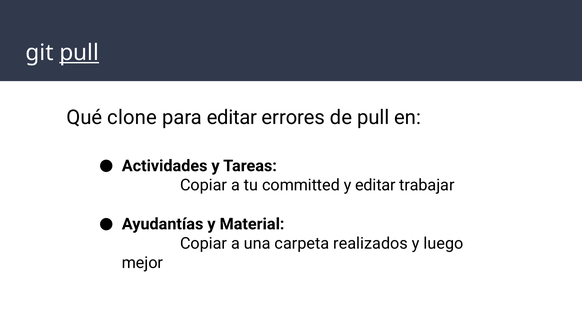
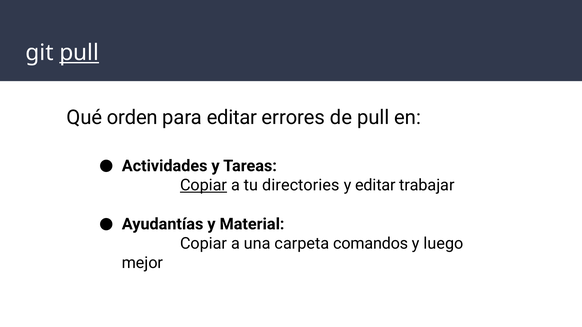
clone: clone -> orden (132, 118)
Copiar underline: none -> present (204, 185)
committed: committed -> directories (301, 185)
realizados: realizados -> comandos (371, 244)
